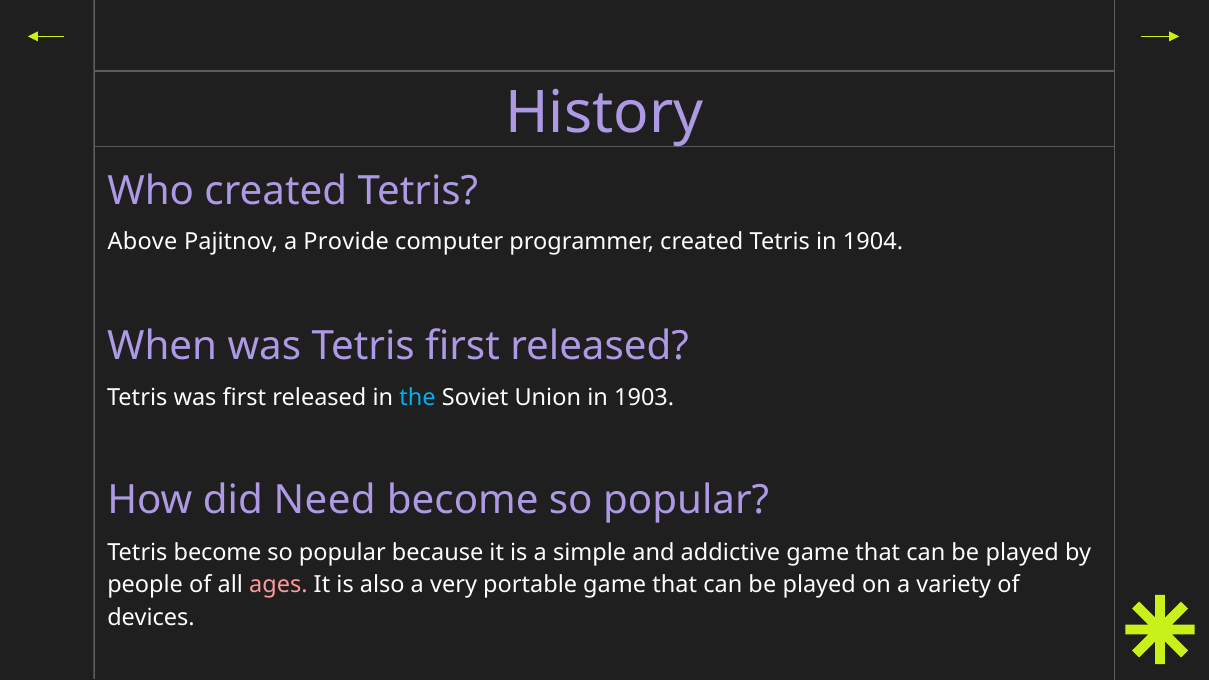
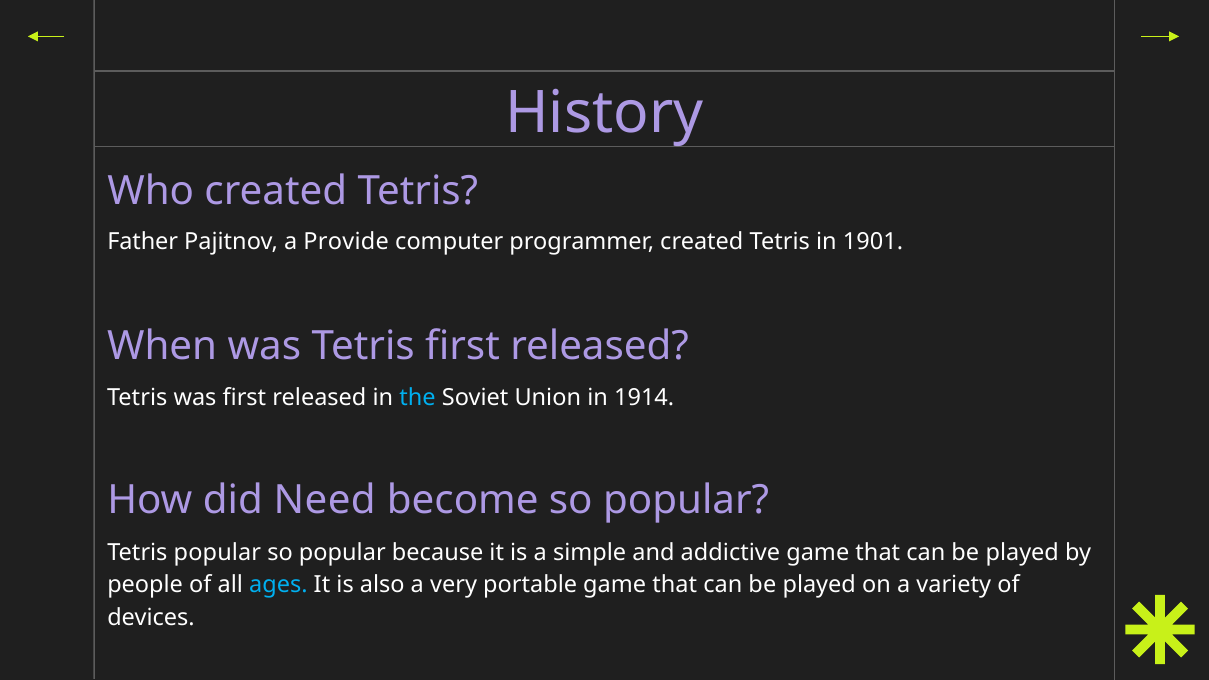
Above: Above -> Father (143, 242)
1904: 1904 -> 1901 (873, 242)
1903: 1903 -> 1914 (644, 397)
Tetris become: become -> popular (217, 553)
ages colour: pink -> light blue (278, 585)
